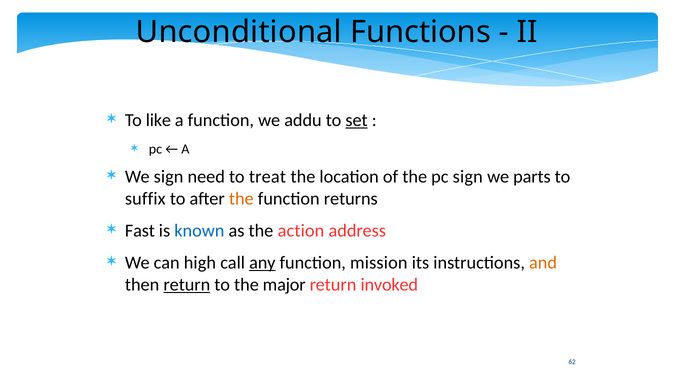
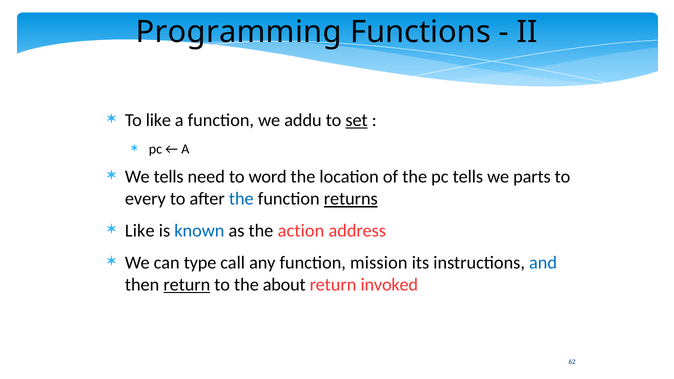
Unconditional: Unconditional -> Programming (239, 32)
We sign: sign -> tells (169, 177)
treat: treat -> word (268, 177)
pc sign: sign -> tells (468, 177)
suffix: suffix -> every (145, 199)
the colour: orange -> blue (241, 199)
returns underline: none -> present (351, 199)
Fast: Fast -> Like (140, 231)
high: high -> type (200, 263)
any underline: present -> none (262, 263)
and colour: orange -> blue (543, 263)
major: major -> about (284, 285)
